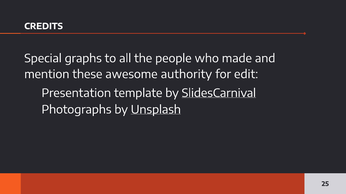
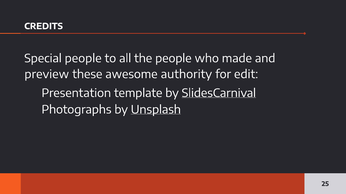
Special graphs: graphs -> people (83, 59)
mention: mention -> preview (47, 75)
